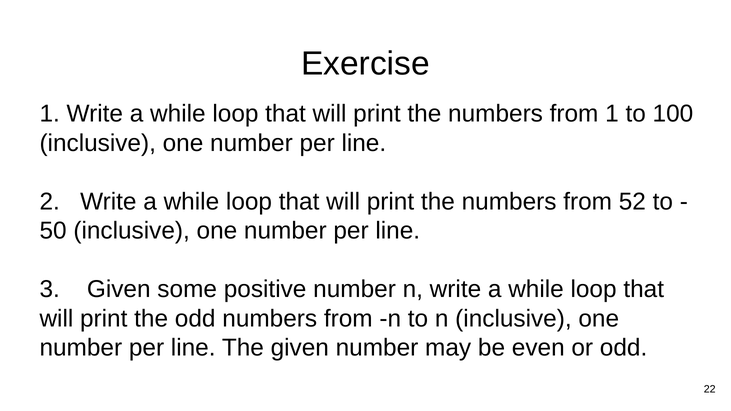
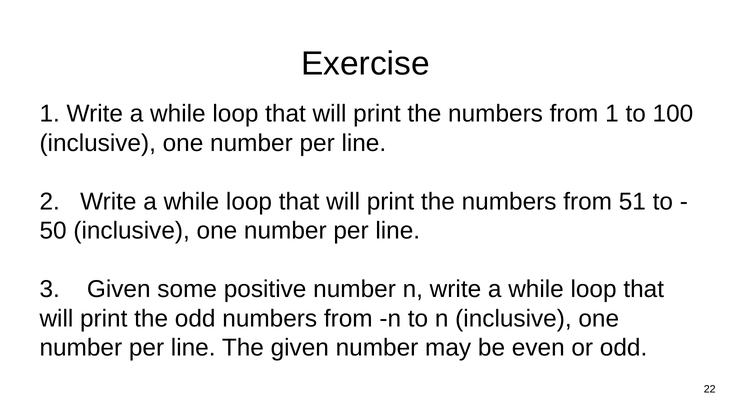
52: 52 -> 51 (632, 202)
